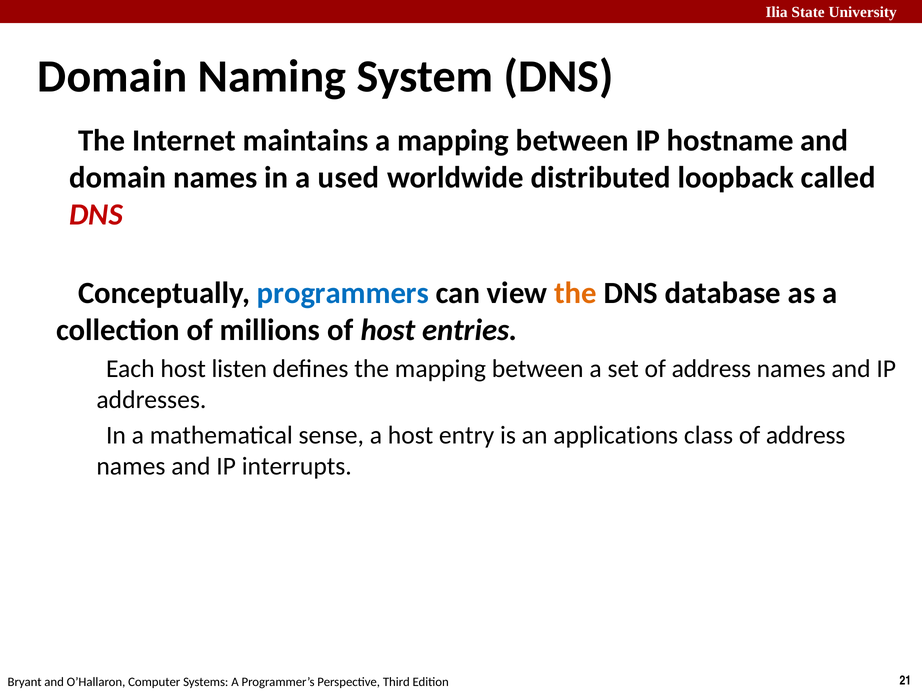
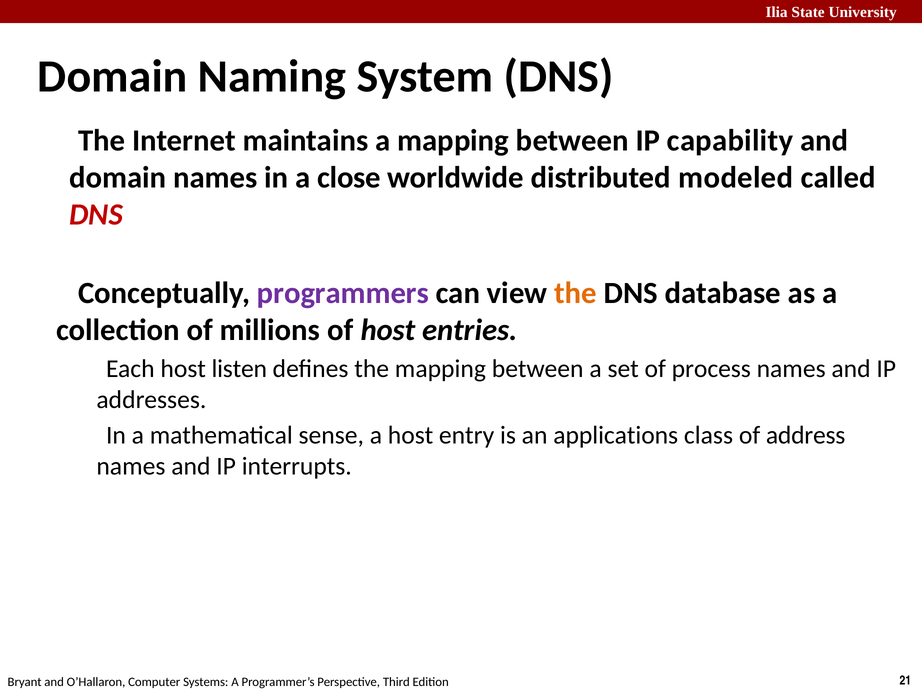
hostname: hostname -> capability (730, 140)
used: used -> close (349, 177)
loopback: loopback -> modeled (736, 177)
programmers colour: blue -> purple (343, 293)
set of address: address -> process (711, 369)
